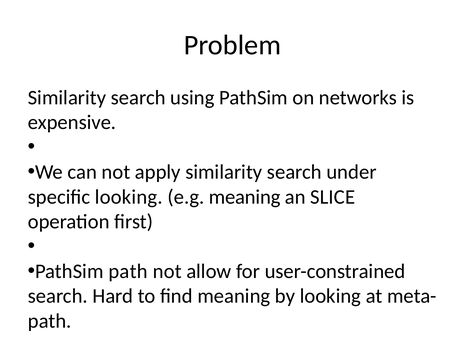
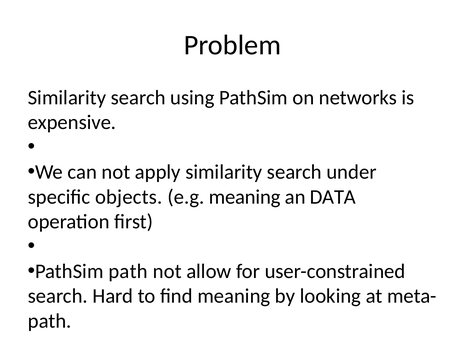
specific looking: looking -> objects (129, 197)
SLICE: SLICE -> DATA (333, 197)
